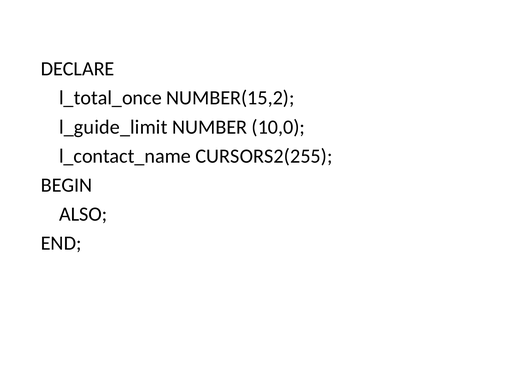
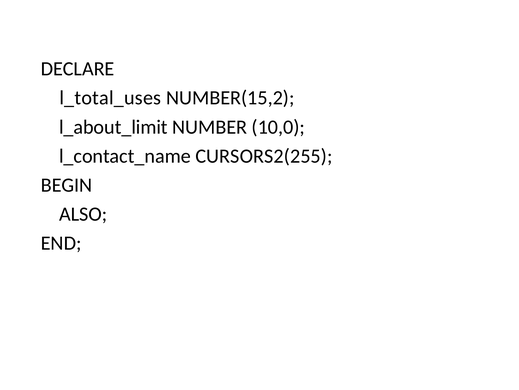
l_total_once: l_total_once -> l_total_uses (110, 98)
l_guide_limit: l_guide_limit -> l_about_limit (113, 127)
